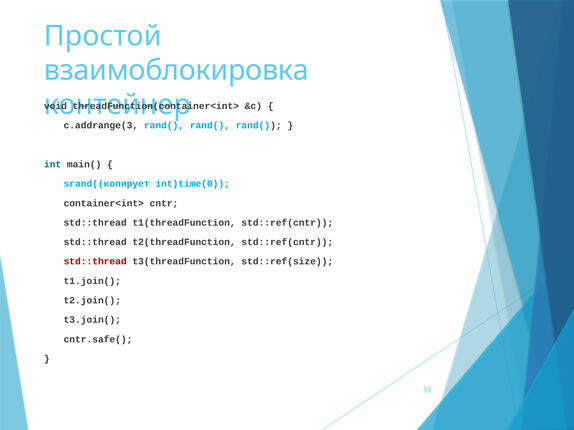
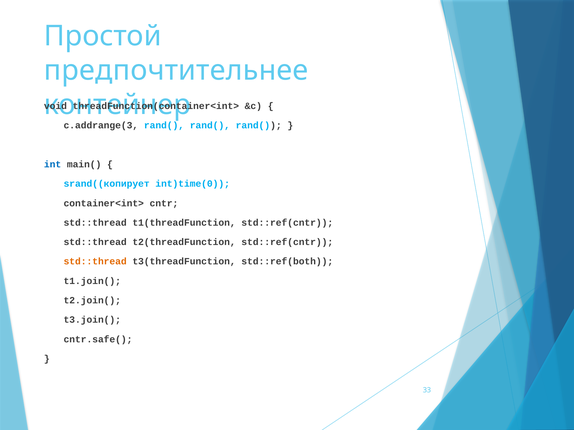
взаимоблокировка: взаимоблокировка -> предпочтительнее (176, 71)
std::thread colour: red -> orange (95, 262)
std::ref(size: std::ref(size -> std::ref(both (287, 262)
